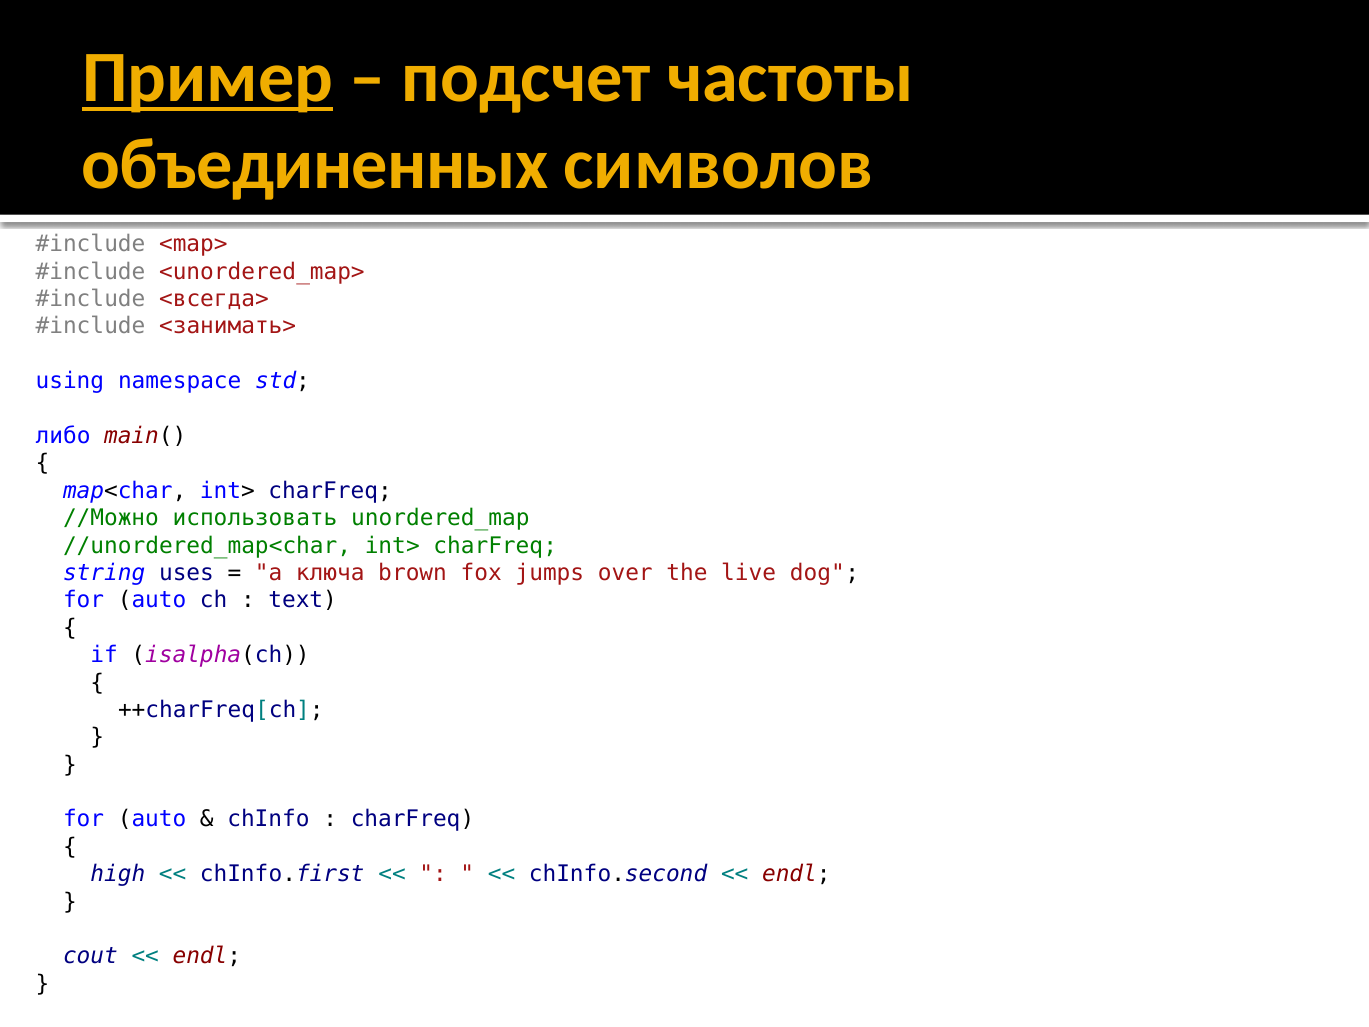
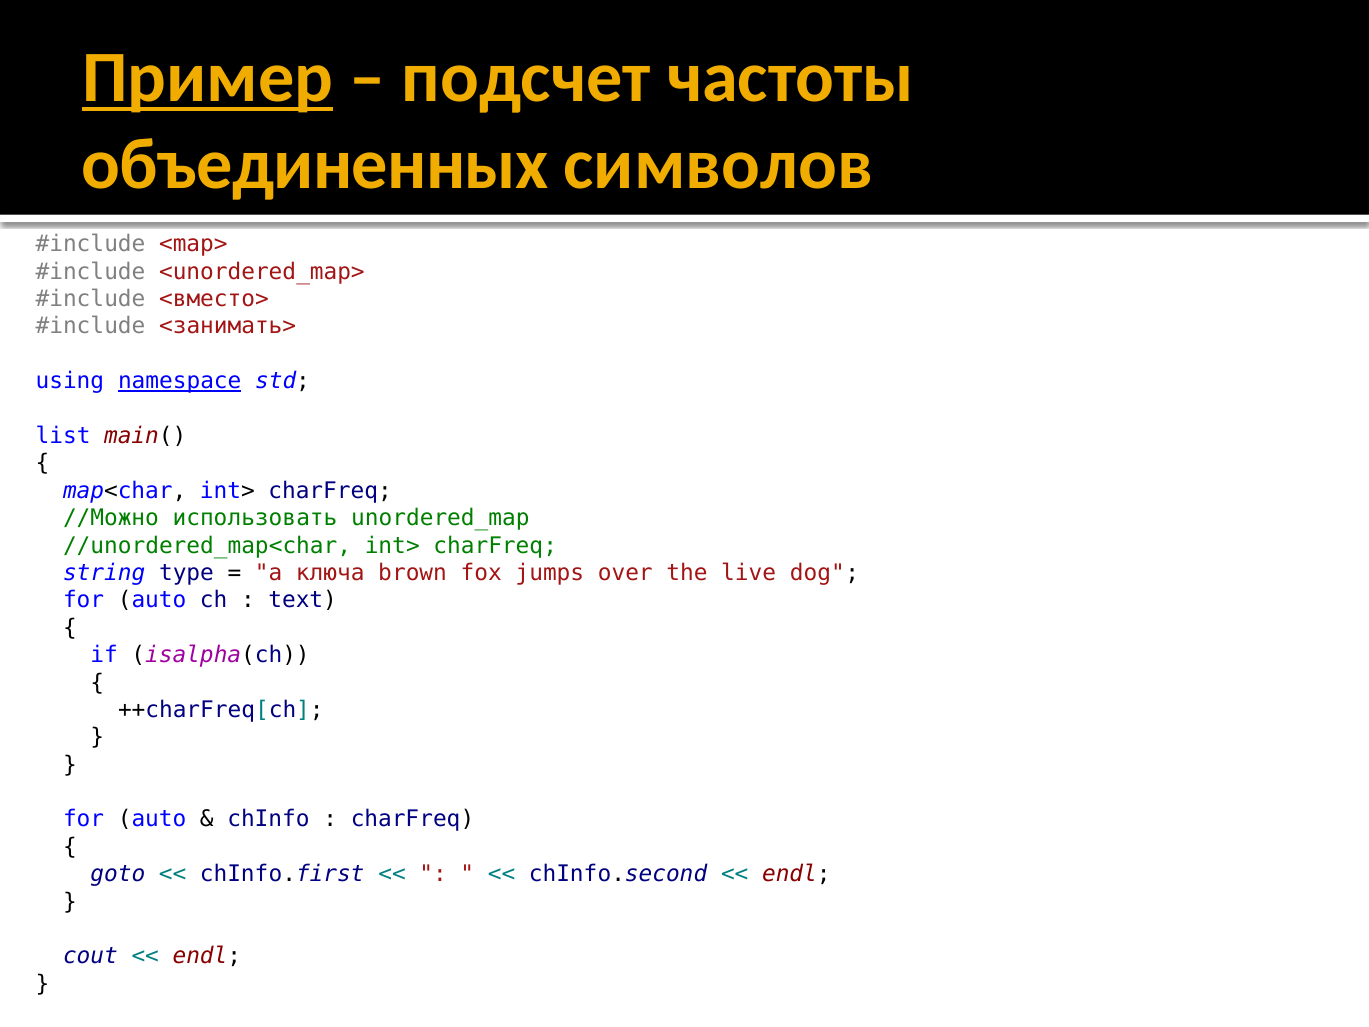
<всегда>: <всегда> -> <вместо> (214, 299)
namespace underline: none -> present (180, 381)
либо: либо -> list (63, 436)
uses: uses -> type (187, 573)
high: high -> goto (118, 874)
